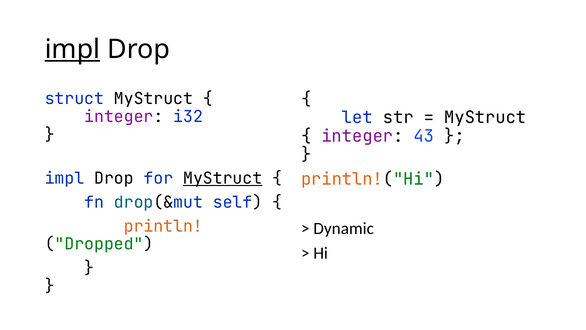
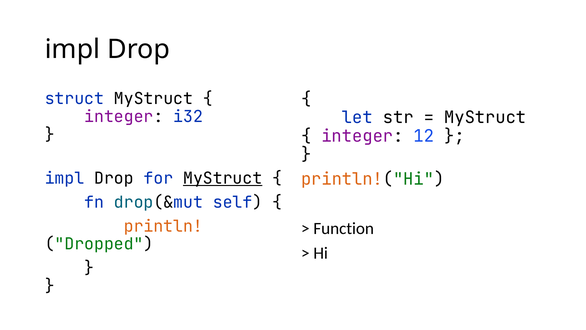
impl underline: present -> none (72, 49)
43: 43 -> 12 (424, 136)
Dynamic: Dynamic -> Function (344, 228)
